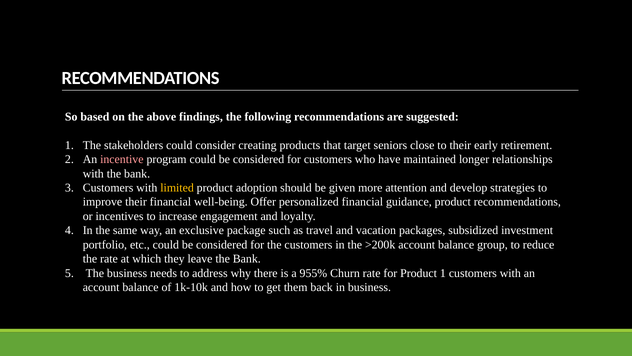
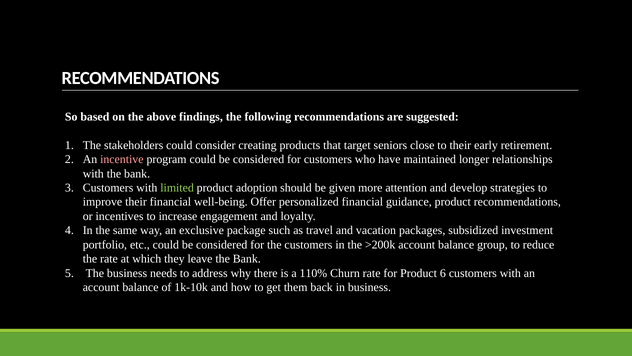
limited colour: yellow -> light green (177, 188)
955%: 955% -> 110% (313, 273)
Product 1: 1 -> 6 (443, 273)
